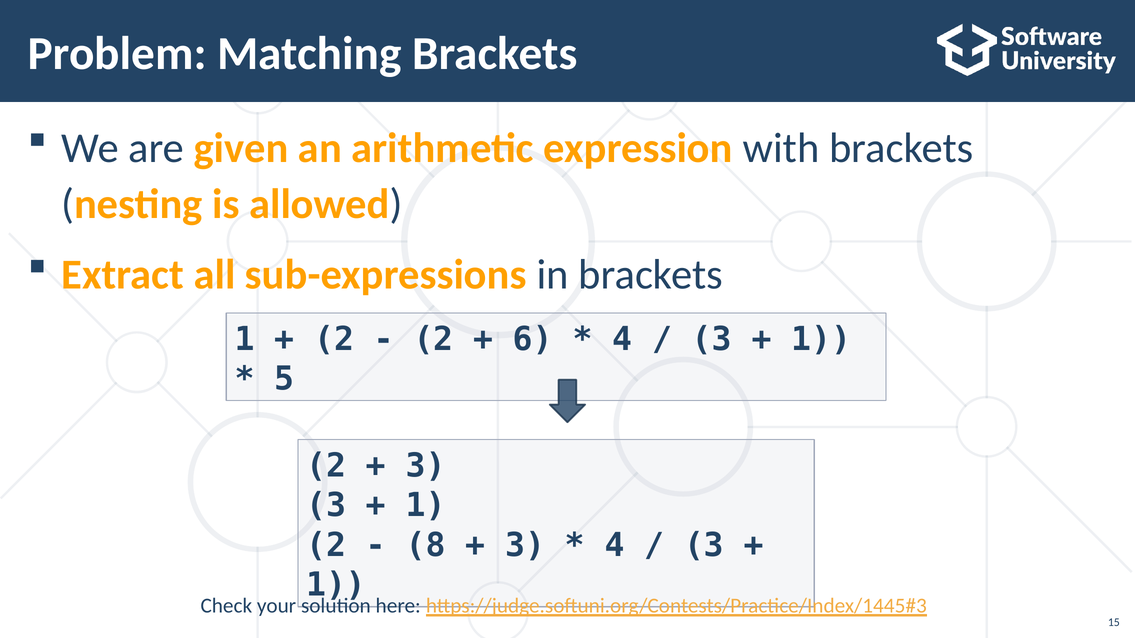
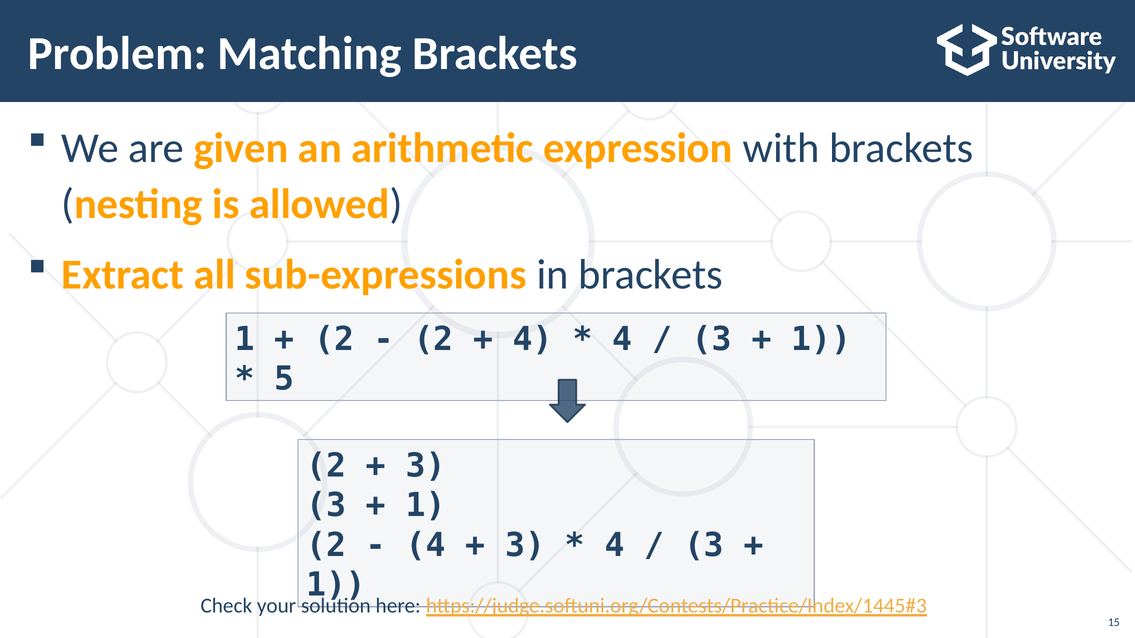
6: 6 -> 4 (533, 339)
8: 8 -> 4 (426, 546)
